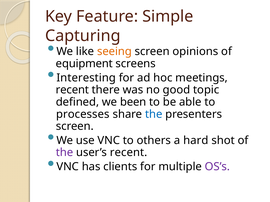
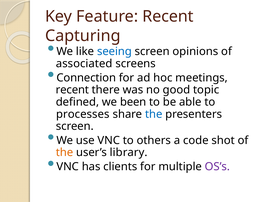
Feature Simple: Simple -> Recent (168, 16)
seeing colour: orange -> blue (114, 52)
equipment: equipment -> associated (84, 64)
Interesting: Interesting -> Connection (86, 78)
hard: hard -> code (196, 141)
the colour: purple -> orange (65, 153)
user’s recent: recent -> library (129, 153)
